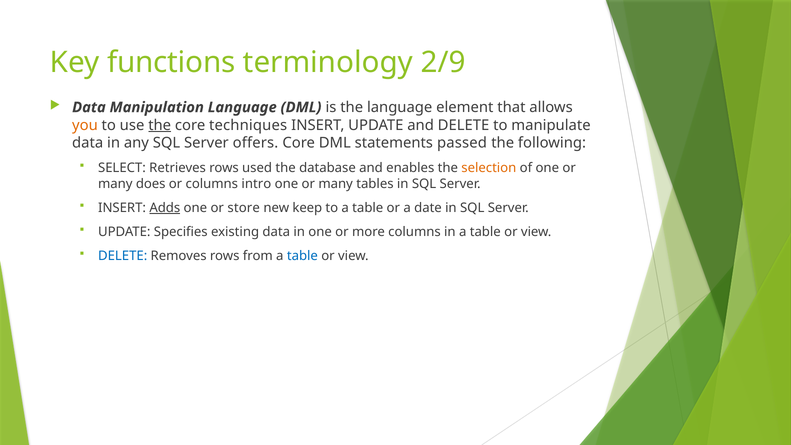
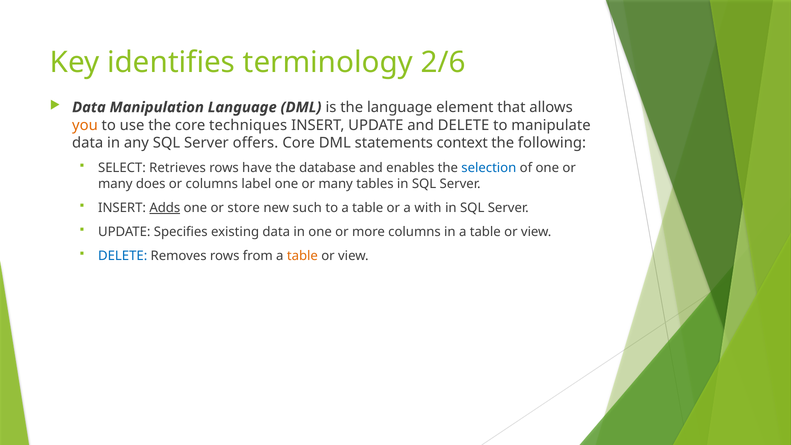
functions: functions -> identifies (171, 62)
2/9: 2/9 -> 2/6 (443, 62)
the underline: present -> none (160, 125)
passed: passed -> context (462, 143)
used: used -> have (257, 168)
selection colour: orange -> blue (489, 168)
intro: intro -> label (256, 184)
keep: keep -> such (307, 208)
date: date -> with (428, 208)
table colour: blue -> orange (302, 256)
